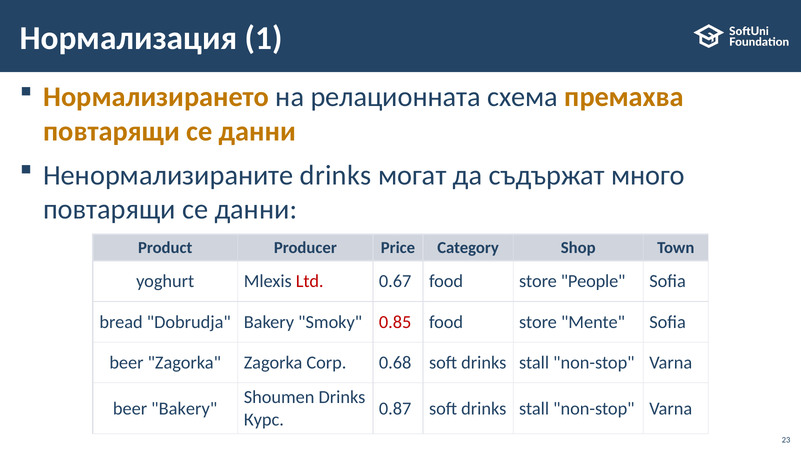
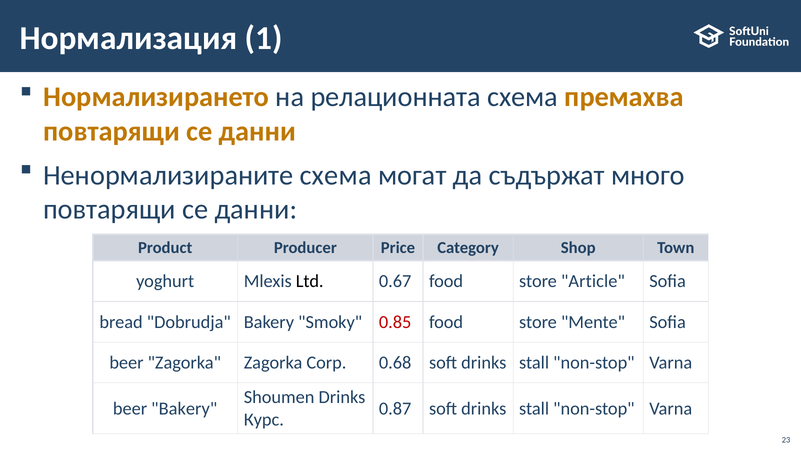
Ненормализираните drinks: drinks -> схема (336, 175)
Ltd colour: red -> black (310, 281)
People: People -> Article (593, 281)
